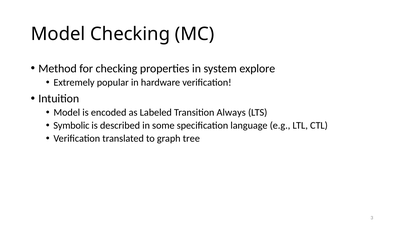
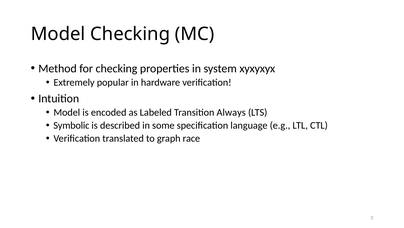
explore: explore -> xyxyxyx (257, 68)
tree: tree -> race (191, 138)
